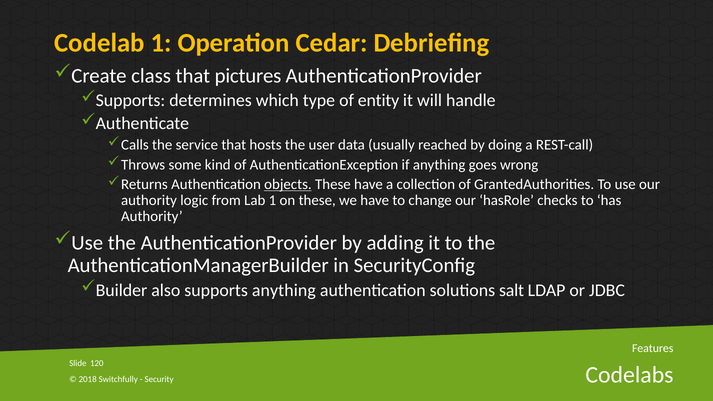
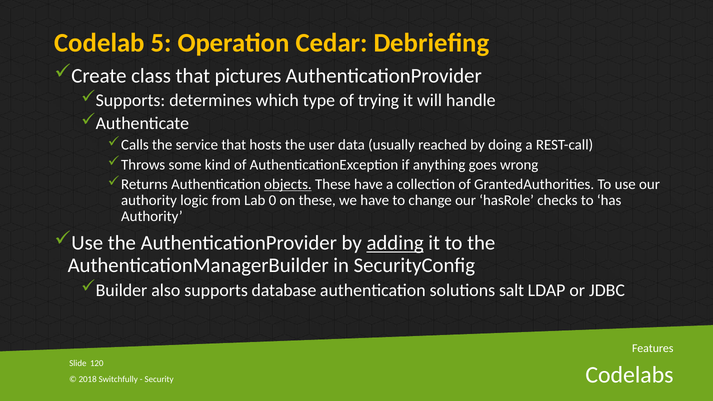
Codelab 1: 1 -> 5 (161, 43)
entity: entity -> trying (379, 101)
Lab 1: 1 -> 0 (273, 200)
adding underline: none -> present (395, 243)
supports anything: anything -> database (284, 290)
